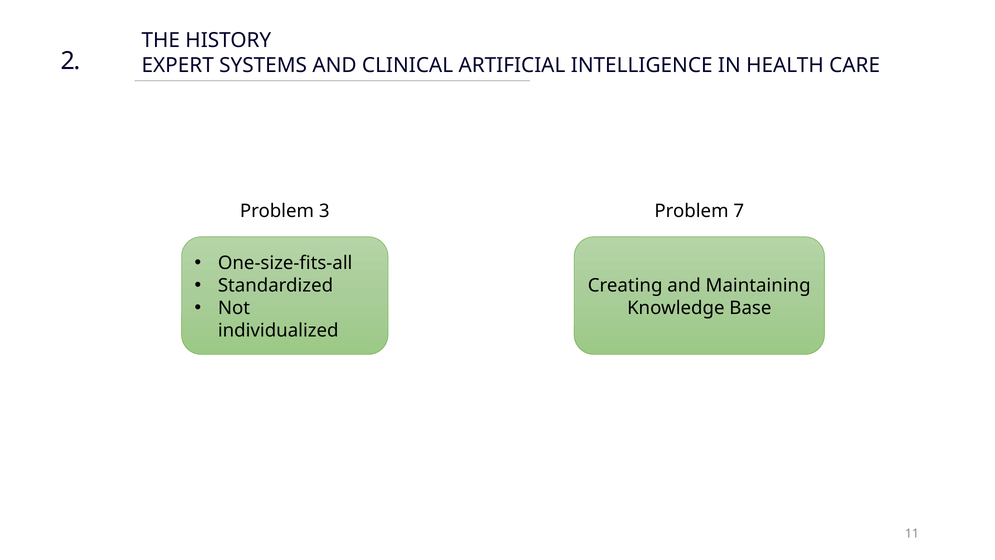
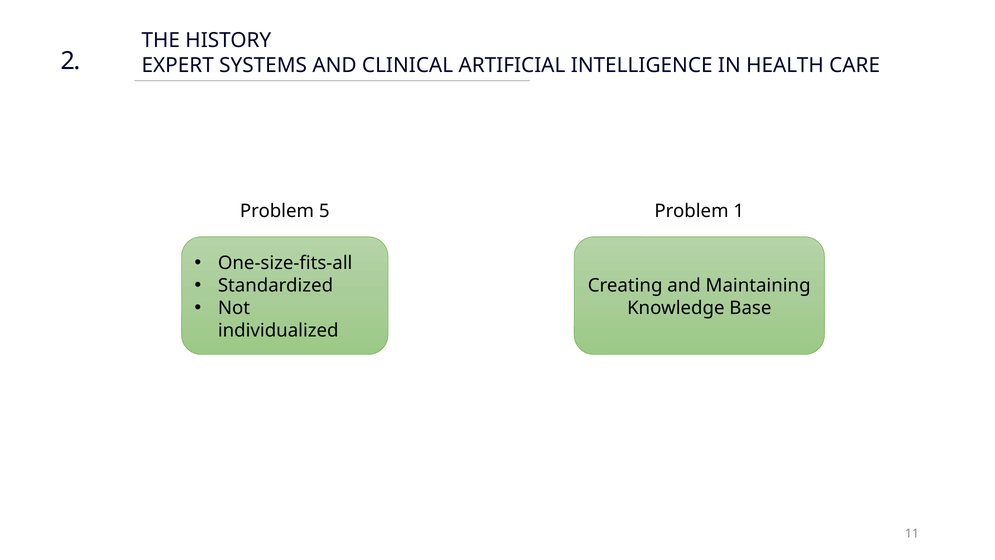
3: 3 -> 5 (324, 211)
7: 7 -> 1 (739, 211)
